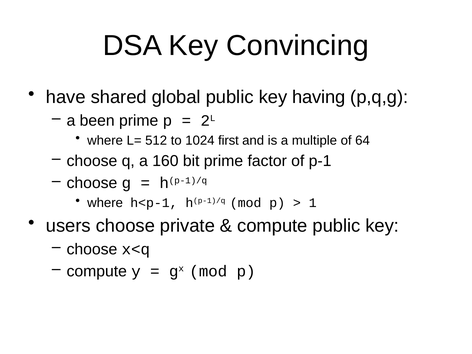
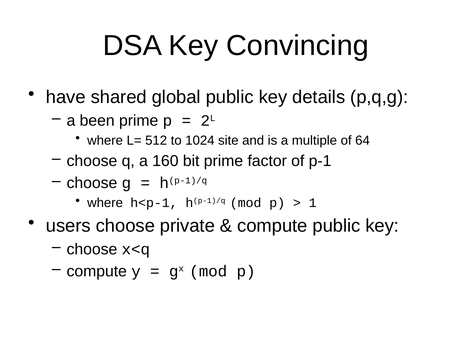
having: having -> details (319, 97)
first: first -> site (228, 140)
